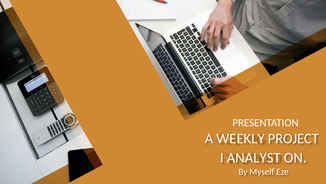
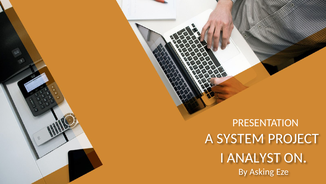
WEEKLY: WEEKLY -> SYSTEM (240, 138)
Myself: Myself -> Asking (262, 171)
